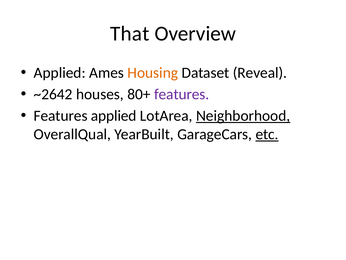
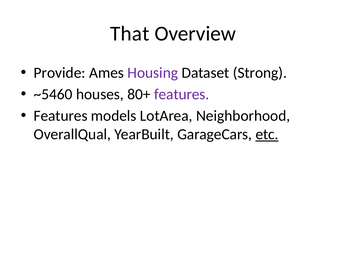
Applied: Applied -> Provide (60, 73)
Housing colour: orange -> purple (153, 73)
Reveal: Reveal -> Strong (260, 73)
~2642: ~2642 -> ~5460 (53, 94)
Features applied: applied -> models (114, 116)
Neighborhood underline: present -> none (243, 116)
